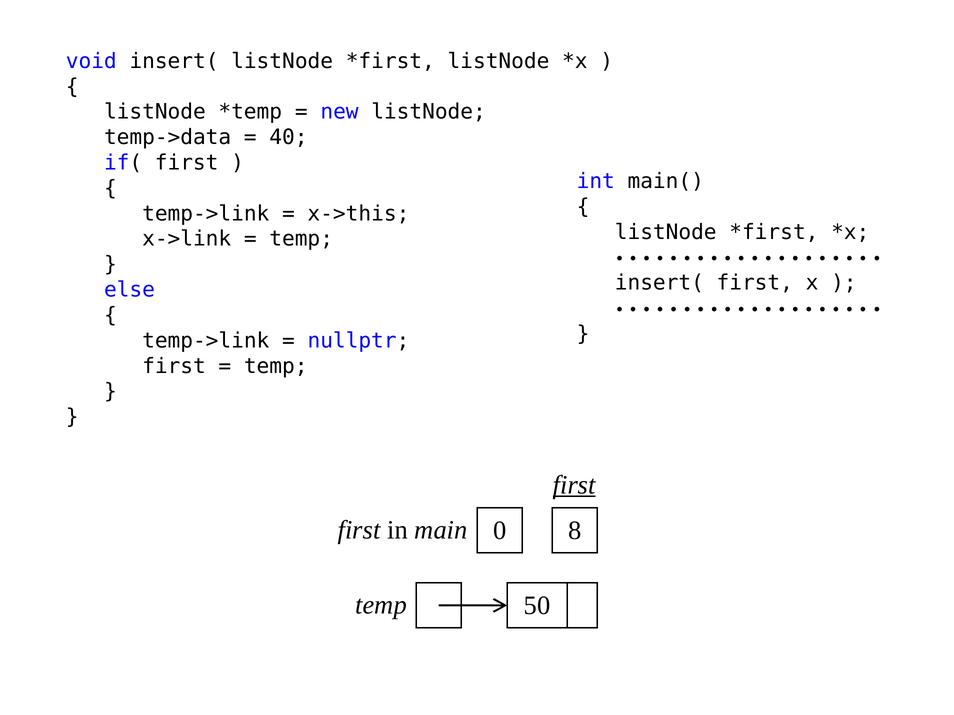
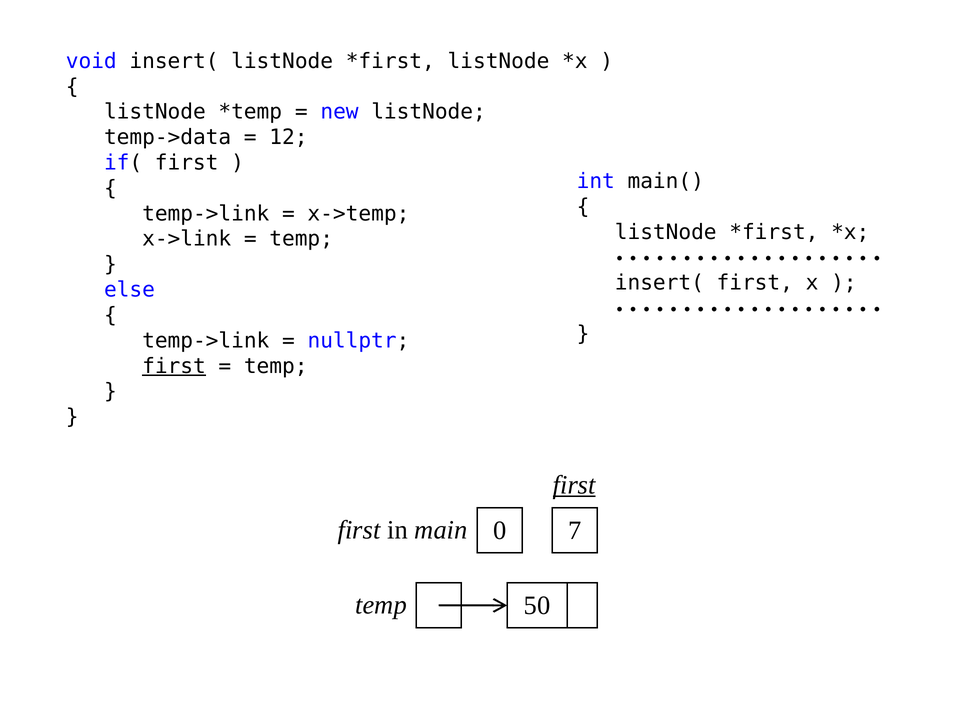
40: 40 -> 12 (288, 137)
x->this: x->this -> x->temp (358, 214)
first underline: none -> present (174, 366)
8: 8 -> 7 (575, 531)
